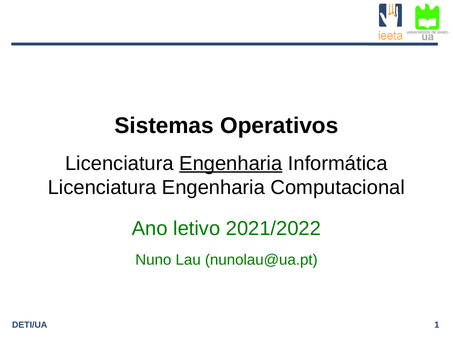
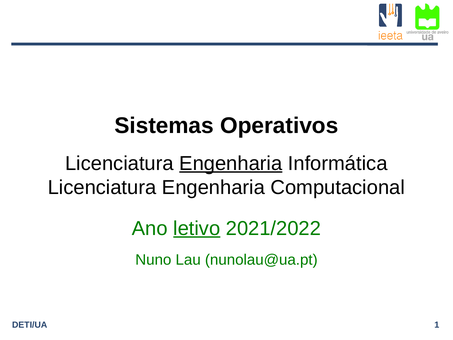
letivo underline: none -> present (197, 228)
